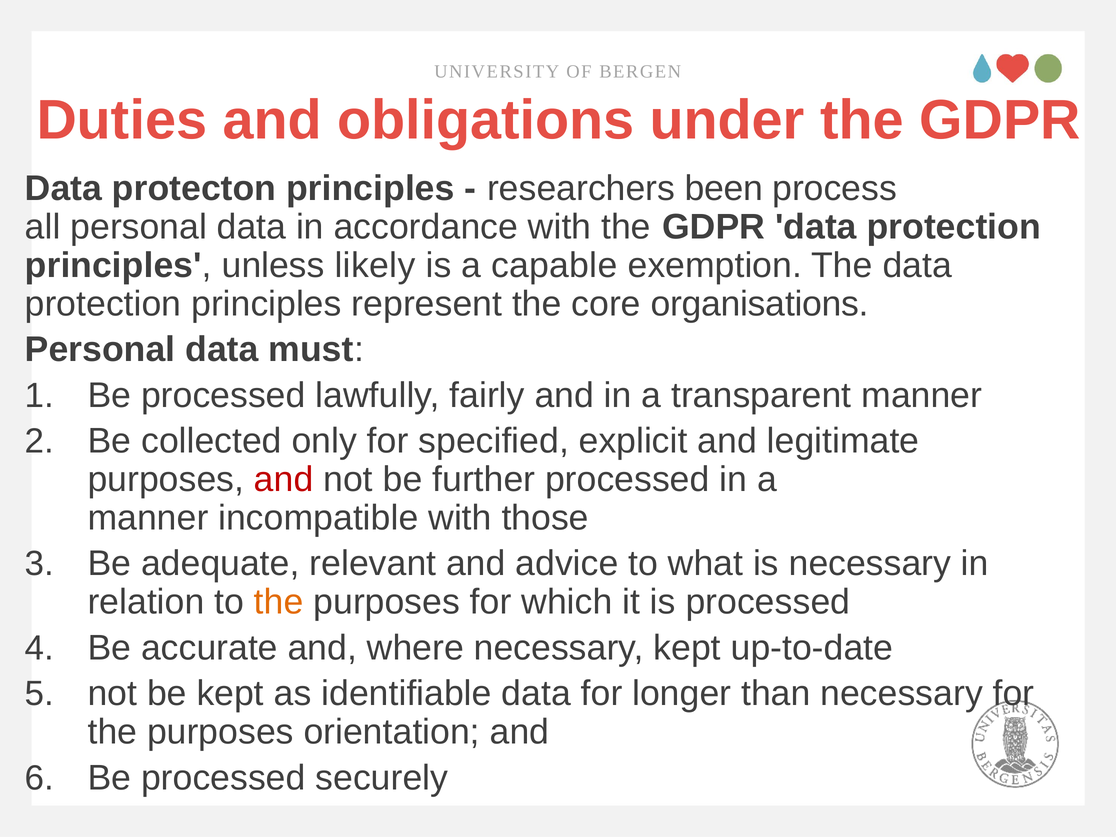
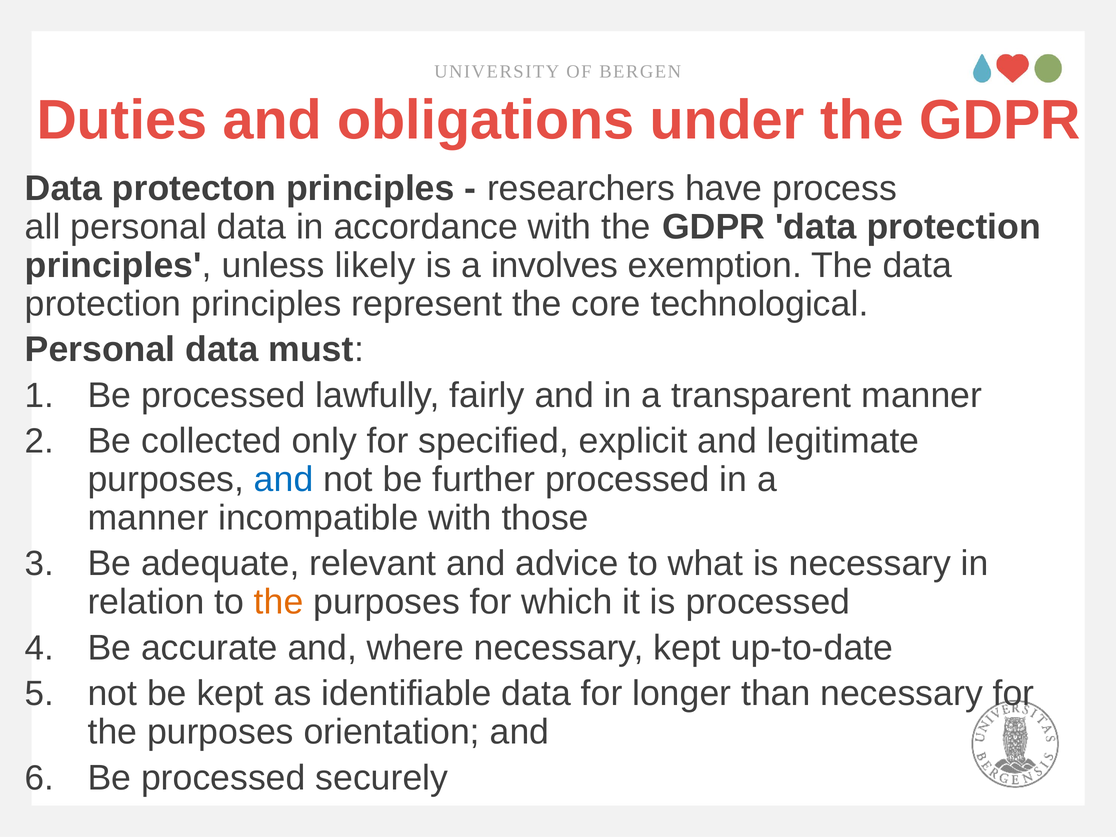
been: been -> have (724, 189)
capable: capable -> involves (555, 265)
organisations: organisations -> technological (760, 304)
and colour: red -> blue (284, 480)
